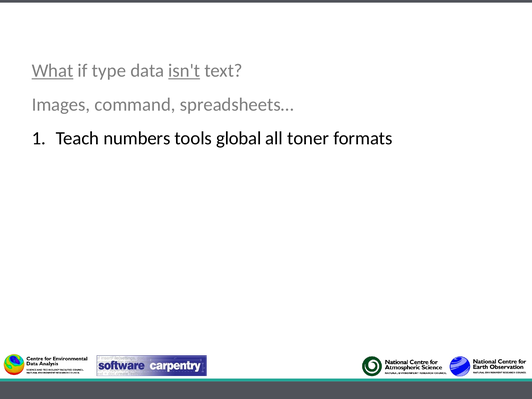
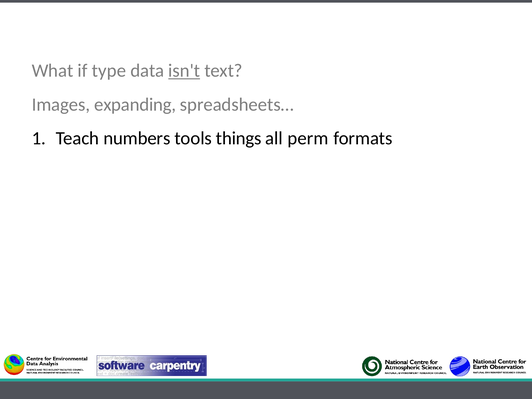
What underline: present -> none (52, 71)
command: command -> expanding (135, 105)
global: global -> things (239, 138)
toner: toner -> perm (308, 138)
